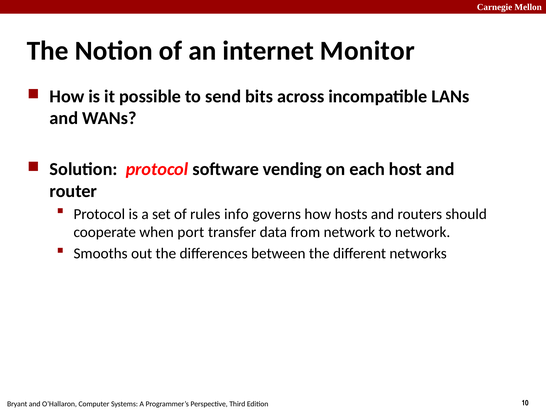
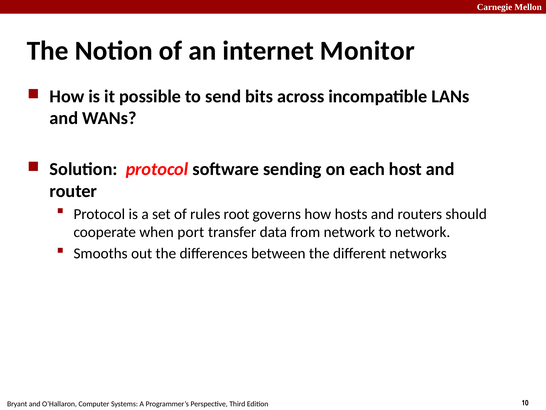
vending: vending -> sending (292, 169)
info: info -> root (237, 214)
